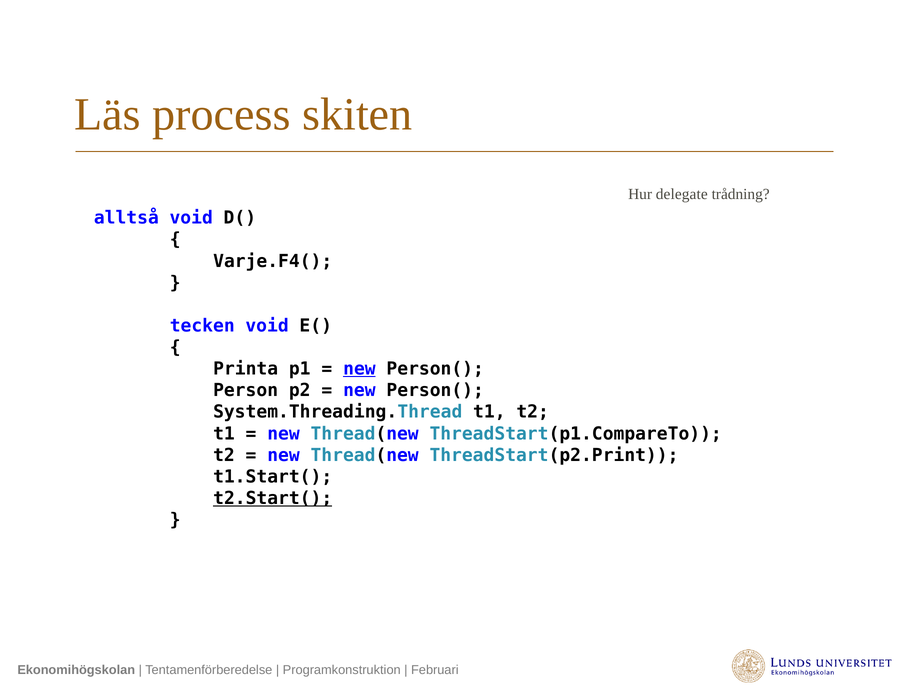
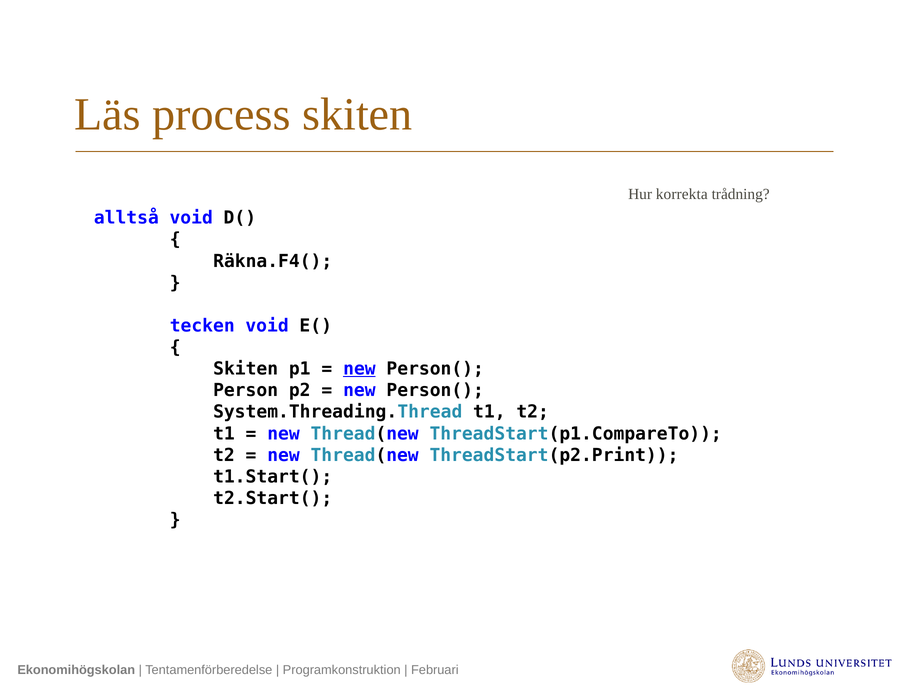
delegate: delegate -> korrekta (682, 194)
Varje.F4(: Varje.F4( -> Räkna.F4( (273, 261)
Printa: Printa -> Skiten (246, 369)
t2.Start( underline: present -> none (273, 498)
